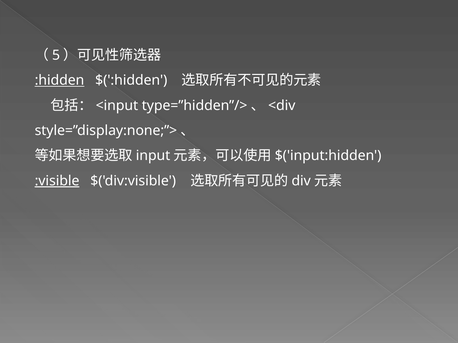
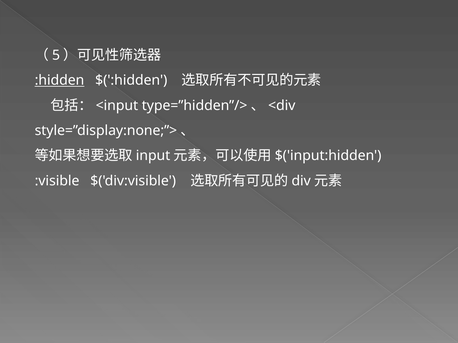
:visible underline: present -> none (57, 181)
